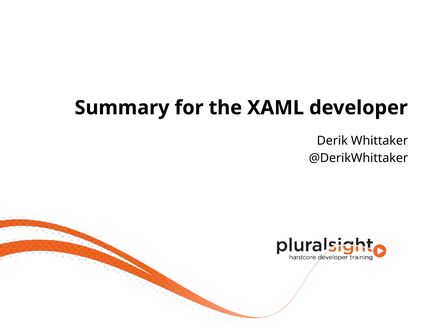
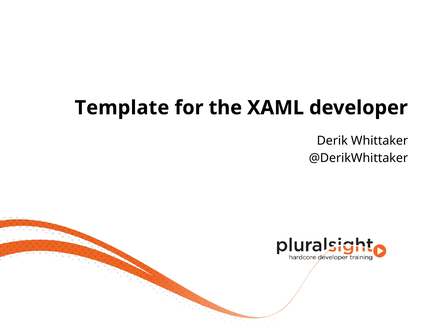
Summary: Summary -> Template (122, 108)
